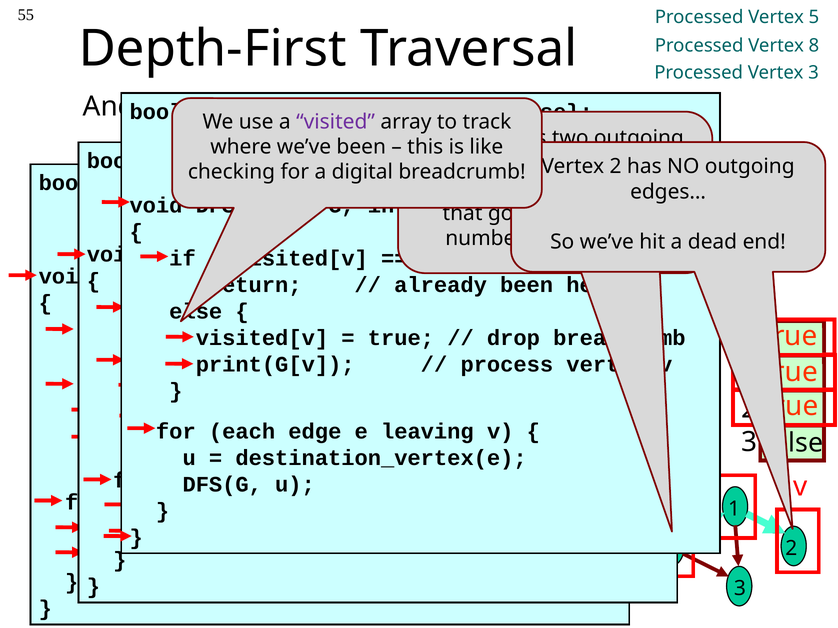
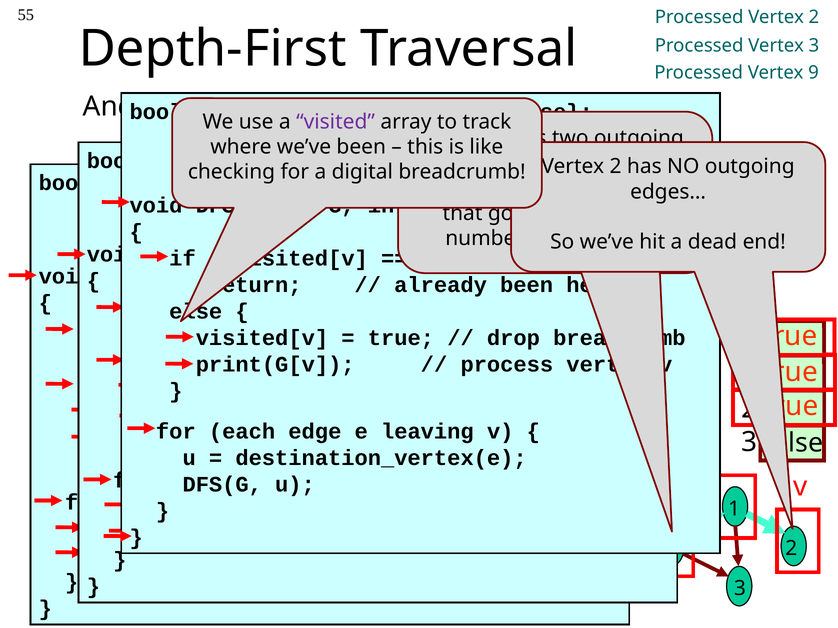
Processed Vertex 5: 5 -> 2 (814, 17)
Vertex 8: 8 -> 3 (814, 45)
Vertex 3: 3 -> 9 (813, 73)
